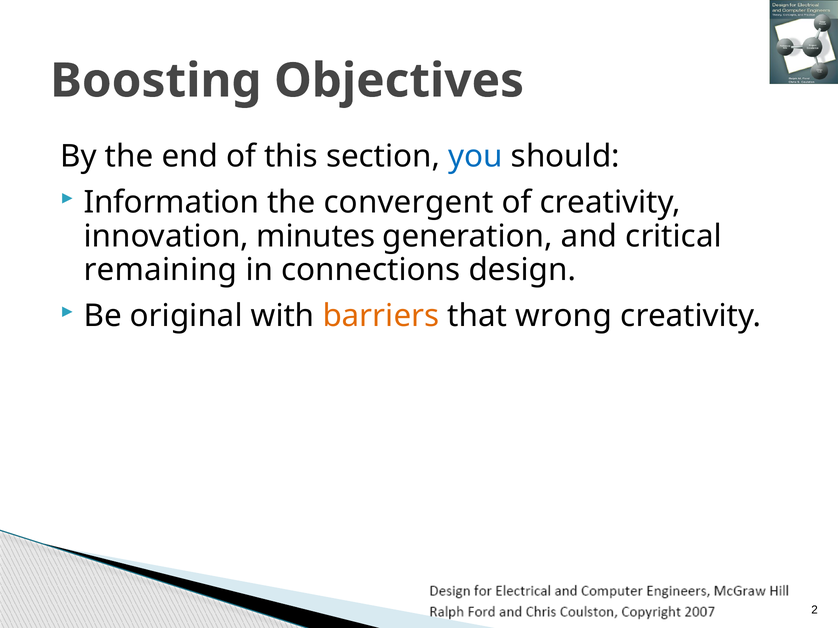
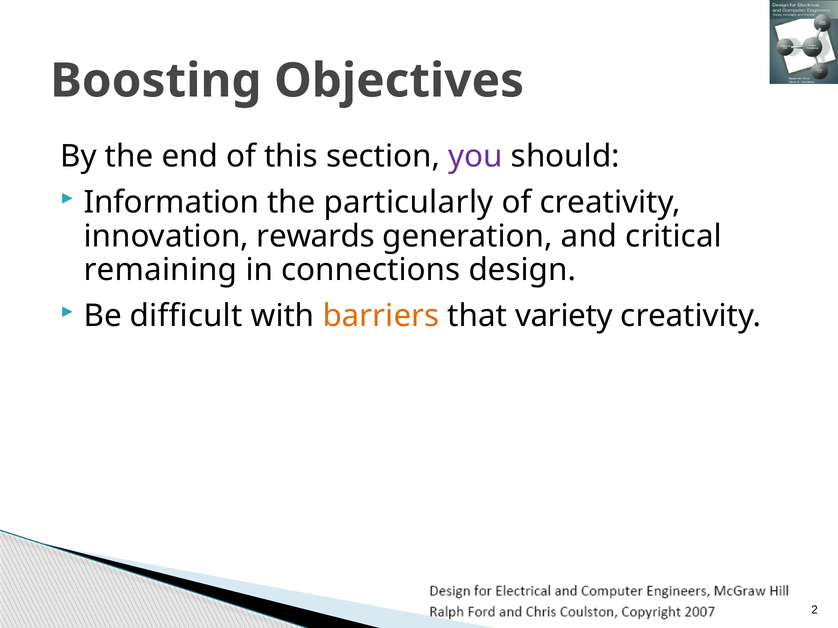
you colour: blue -> purple (476, 157)
convergent: convergent -> particularly (409, 202)
minutes: minutes -> rewards (316, 236)
original: original -> difficult (186, 316)
wrong: wrong -> variety (564, 316)
